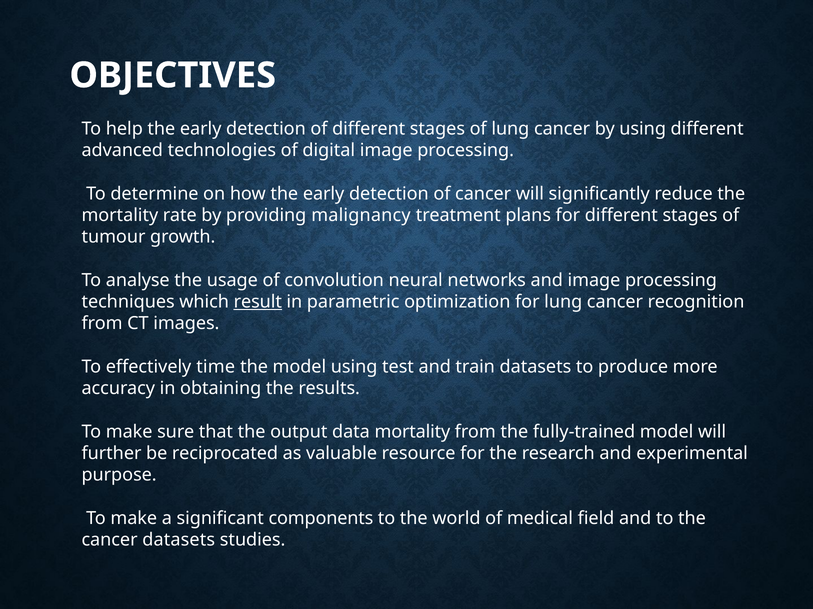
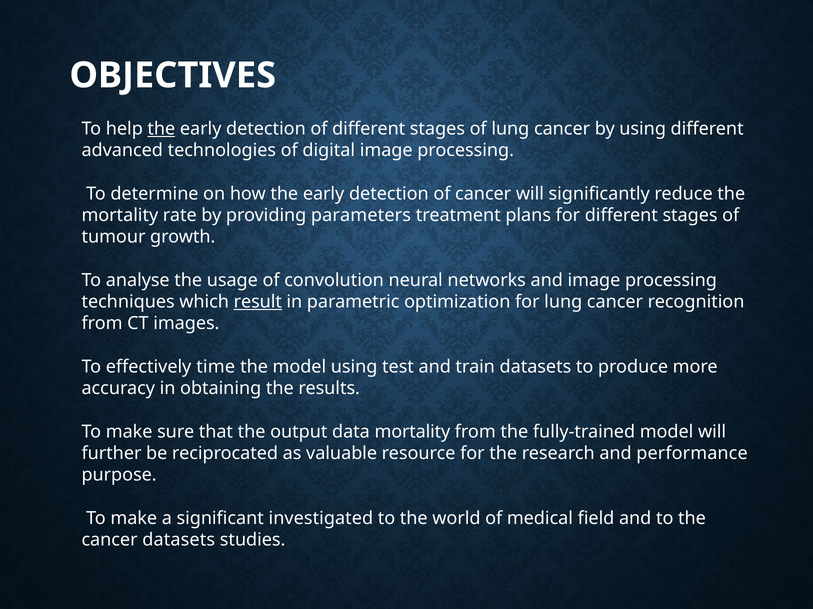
the underline: none -> present (161, 129)
malignancy: malignancy -> parameters (361, 216)
experimental: experimental -> performance (692, 454)
components: components -> investigated (321, 519)
